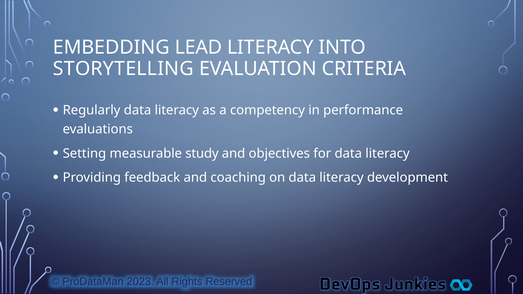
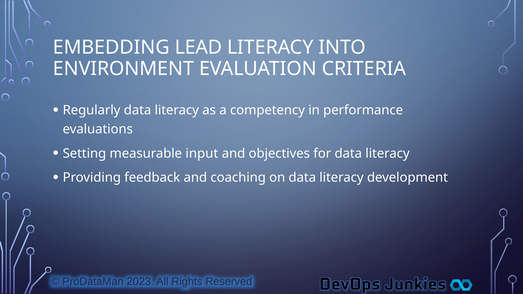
STORYTELLING: STORYTELLING -> ENVIRONMENT (123, 69)
study: study -> input (202, 153)
